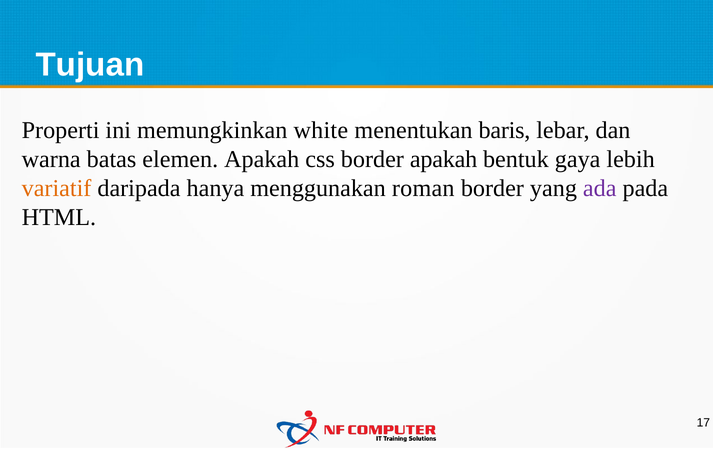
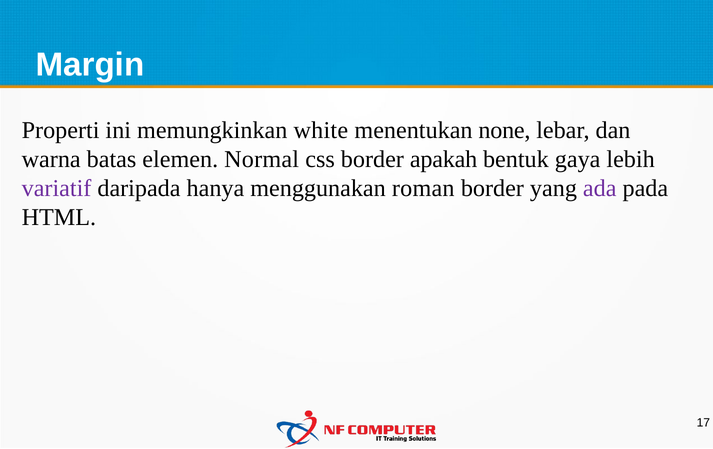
Tujuan: Tujuan -> Margin (90, 65)
baris: baris -> none (504, 130)
elemen Apakah: Apakah -> Normal (262, 159)
variatif colour: orange -> purple (57, 188)
